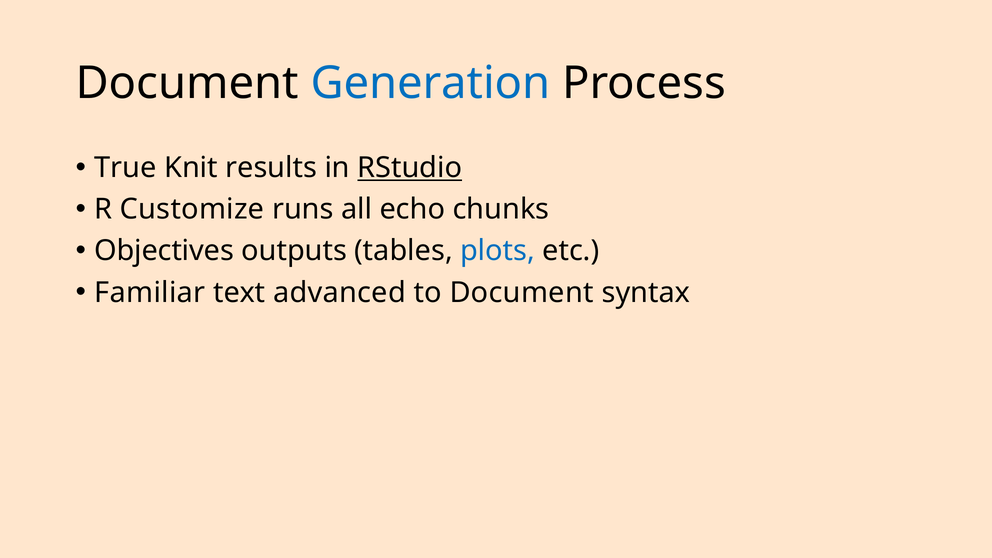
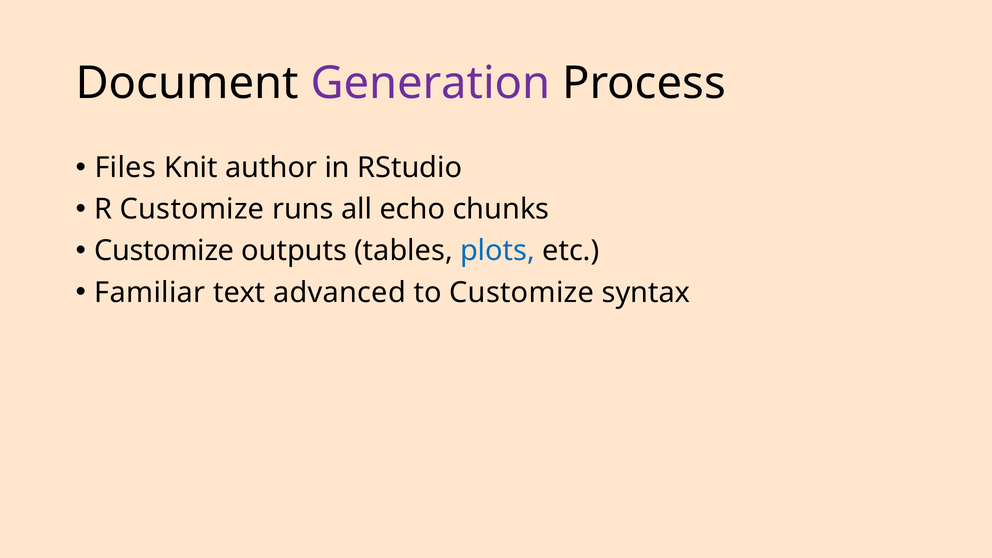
Generation colour: blue -> purple (431, 83)
True: True -> Files (125, 168)
results: results -> author (271, 168)
RStudio underline: present -> none (410, 168)
Objectives: Objectives -> Customize (164, 251)
to Document: Document -> Customize (522, 292)
